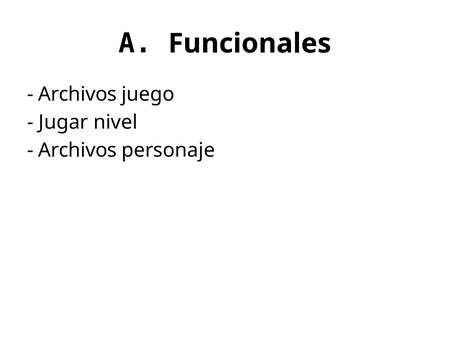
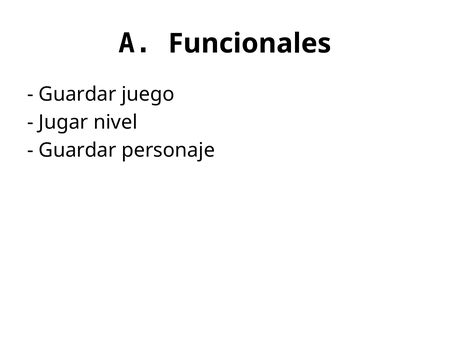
Archivos: Archivos -> Guardar (77, 94)
Archivos: Archivos -> Guardar (77, 150)
